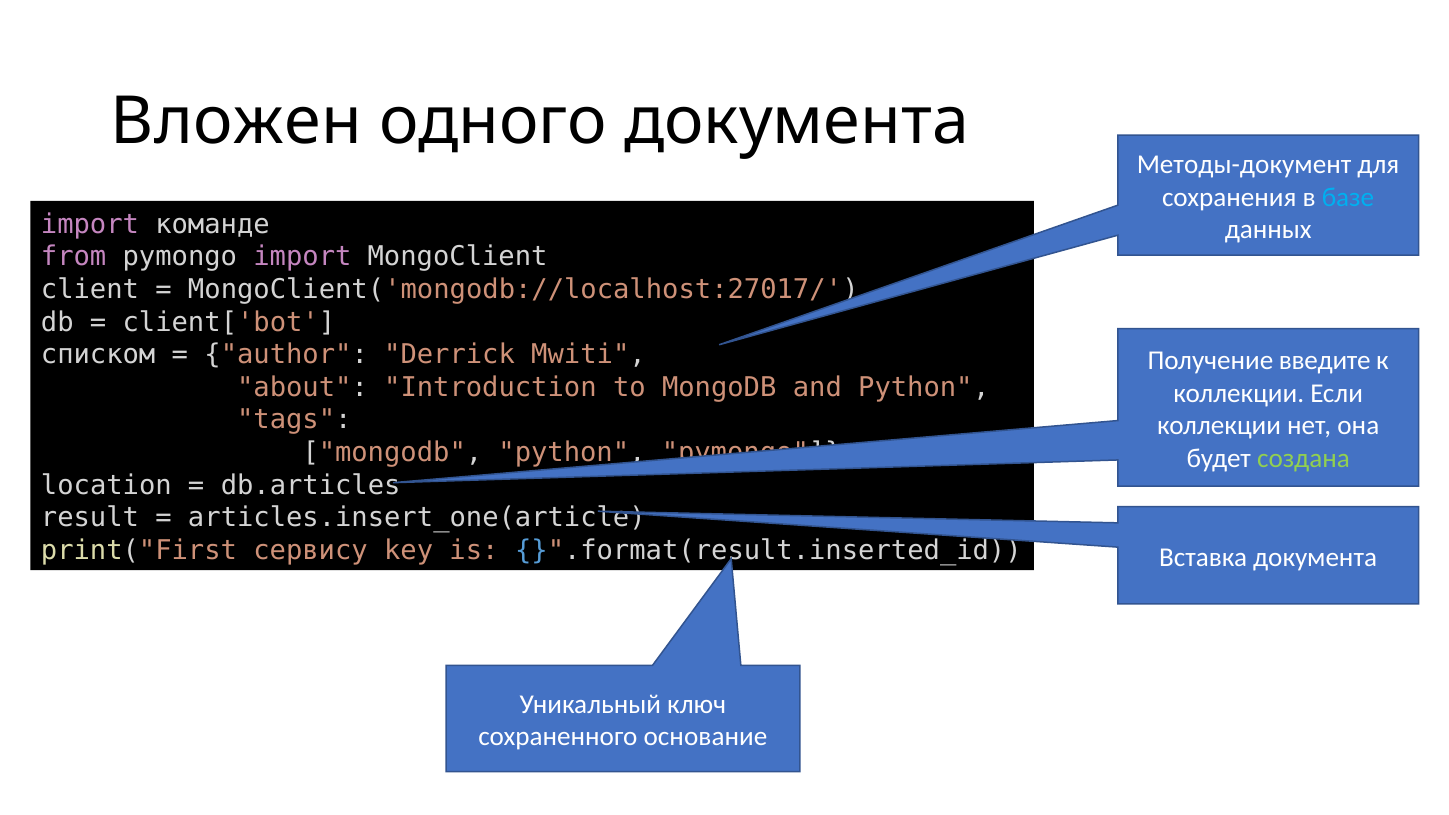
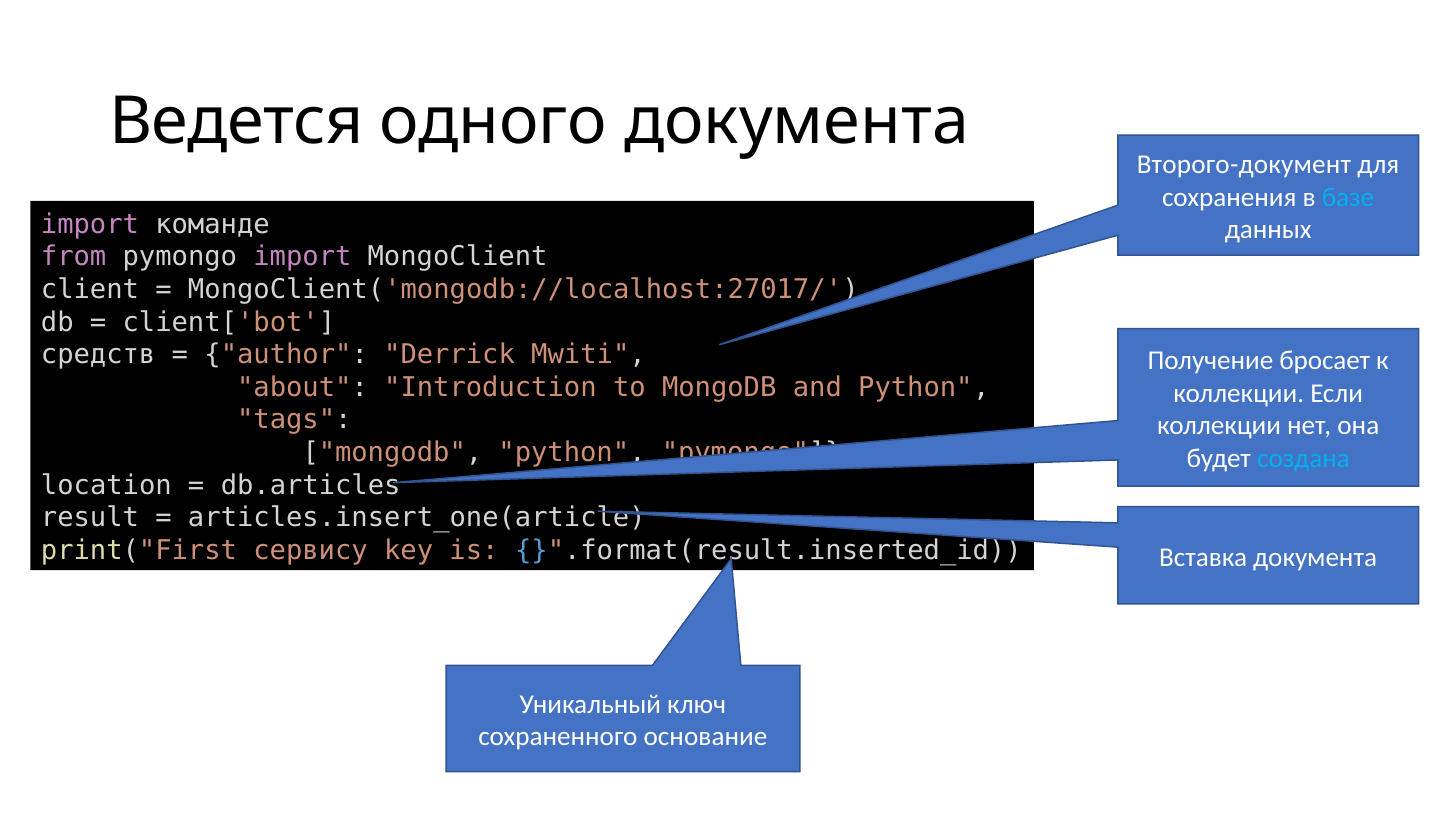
Вложен: Вложен -> Ведется (237, 122)
Методы-документ: Методы-документ -> Второго-документ (1244, 164)
списком: списком -> средств (98, 355)
введите: введите -> бросает (1325, 360)
создана colour: light green -> light blue (1303, 458)
